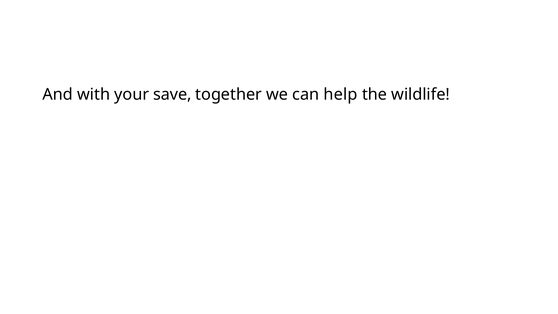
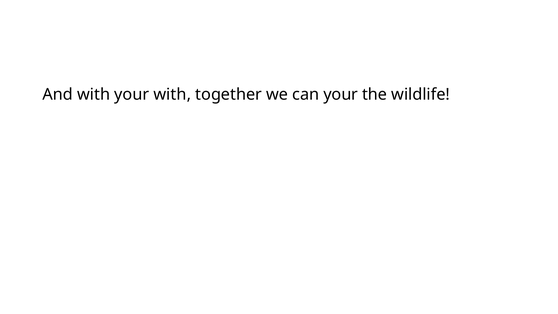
your save: save -> with (172, 94)
can help: help -> your (341, 94)
